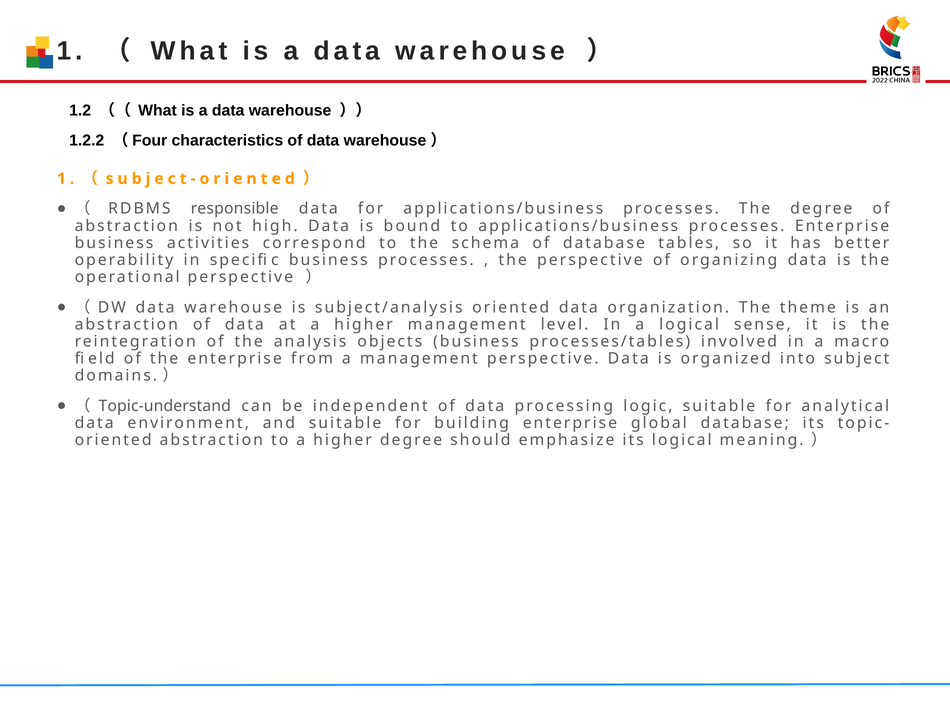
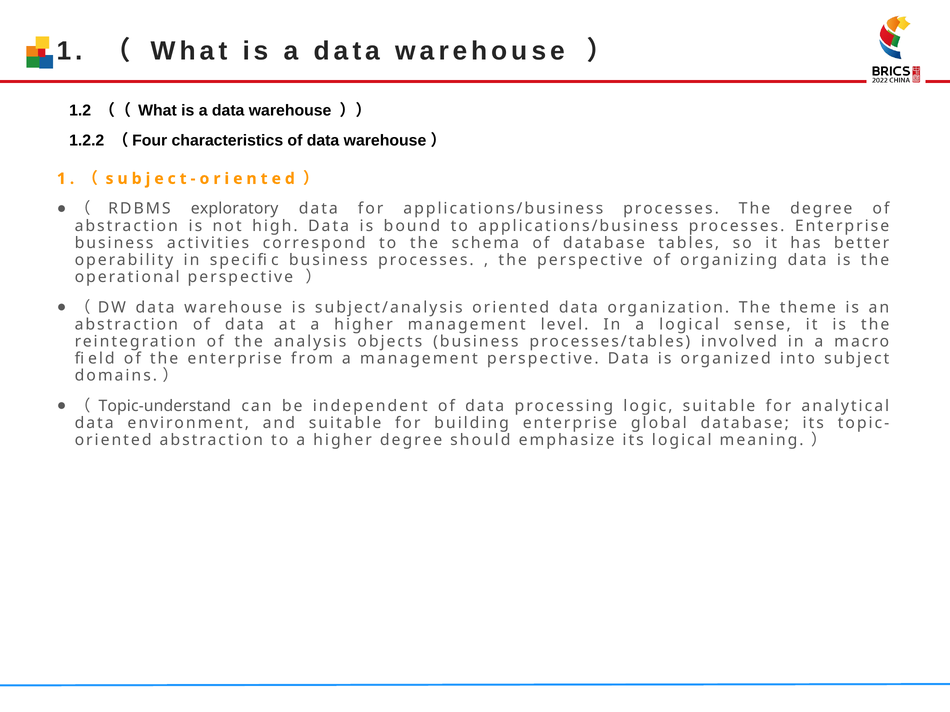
responsible: responsible -> exploratory (235, 209)
